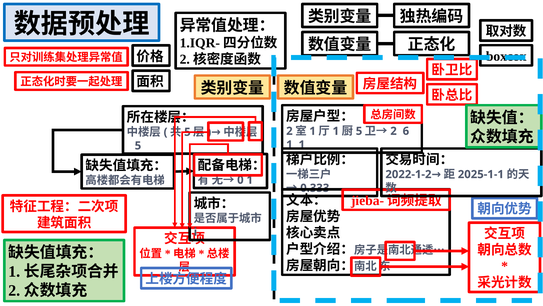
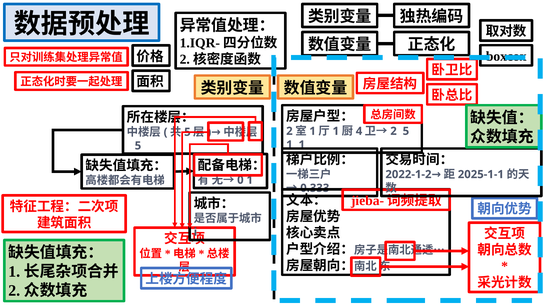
5: 5 -> 4 (359, 131)
6: 6 -> 5 (406, 131)
